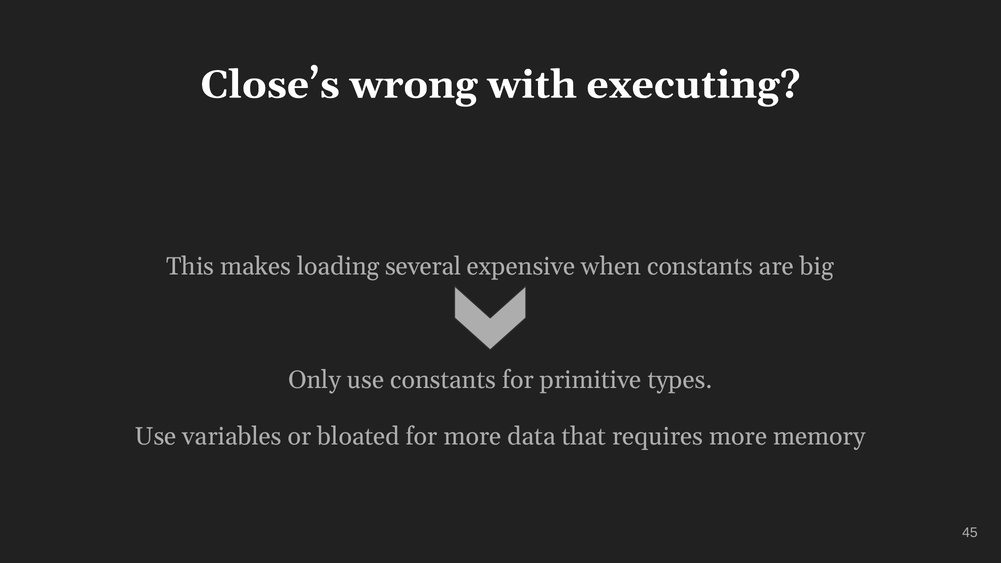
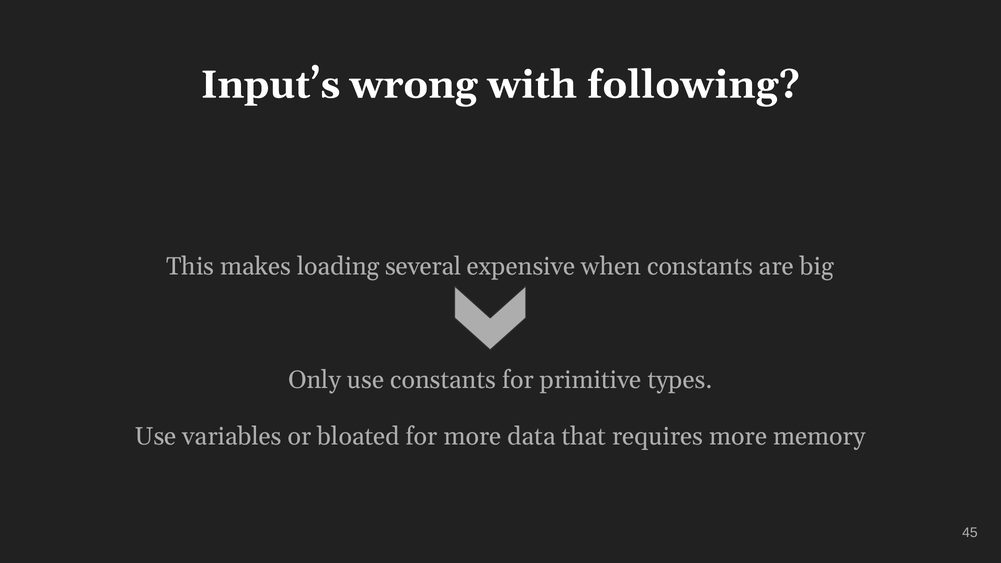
Close’s: Close’s -> Input’s (270, 85)
executing: executing -> following (693, 85)
